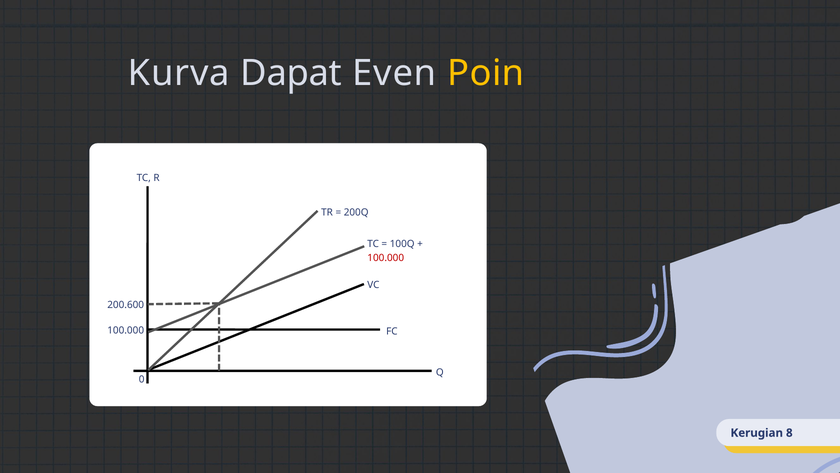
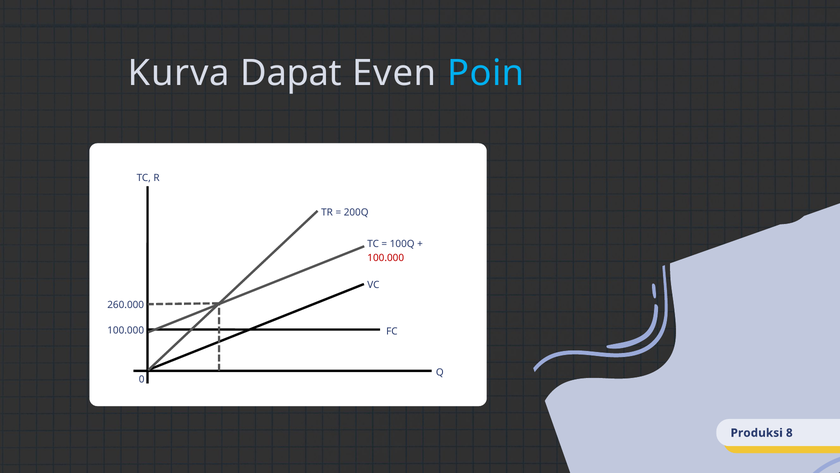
Poin colour: yellow -> light blue (486, 73)
200.600: 200.600 -> 260.000 (126, 305)
Kerugian: Kerugian -> Produksi (757, 432)
